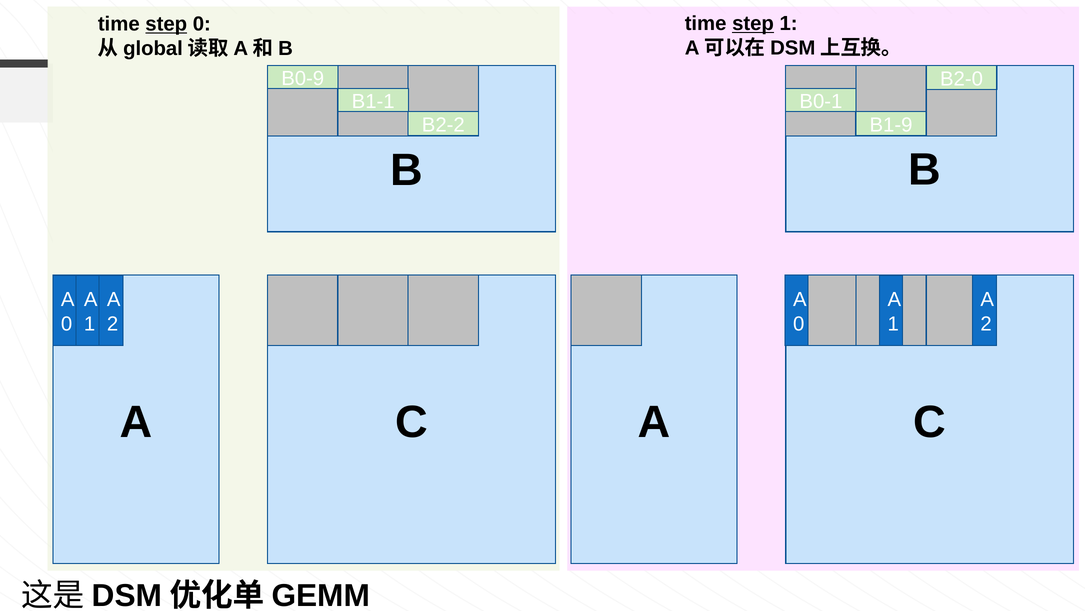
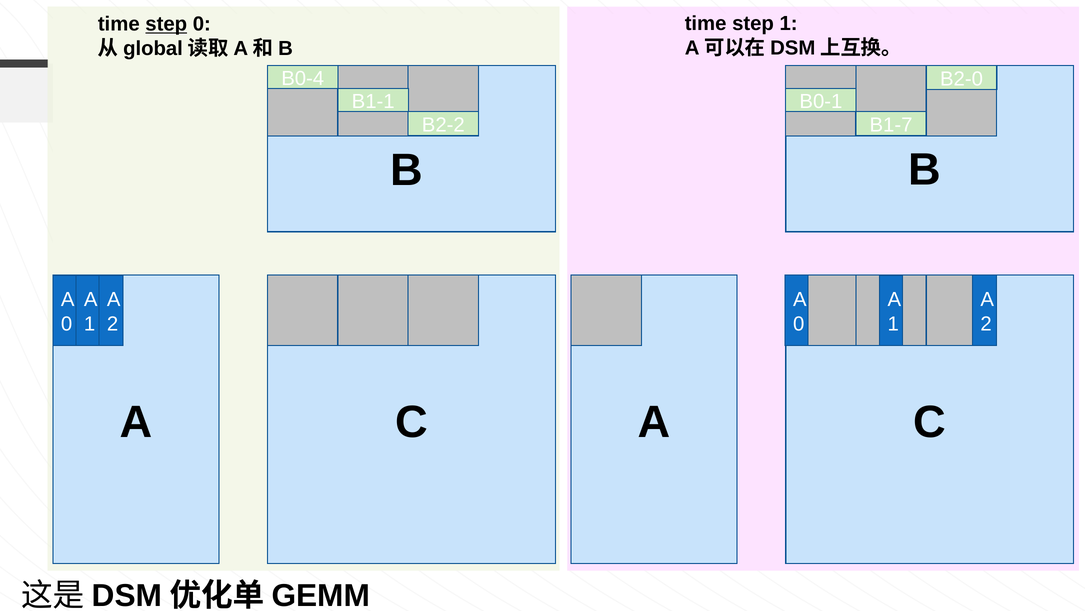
step underline: present -> none (753, 24)
B0-9: B0-9 -> B0-4 (303, 78)
B1-9: B1-9 -> B1-7 (891, 125)
